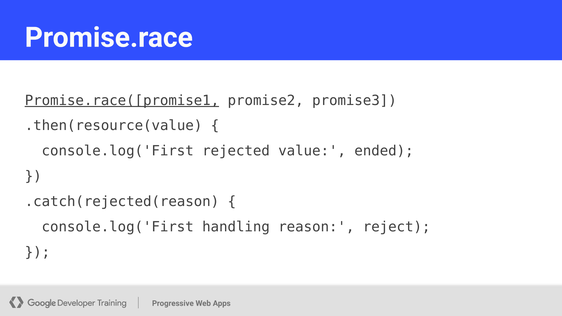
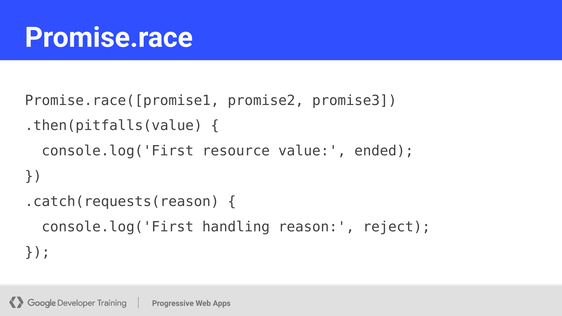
Promise.race([promise1 underline: present -> none (122, 100)
.then(resource(value: .then(resource(value -> .then(pitfalls(value (114, 126)
rejected: rejected -> resource (236, 151)
.catch(rejected(reason: .catch(rejected(reason -> .catch(requests(reason (122, 202)
